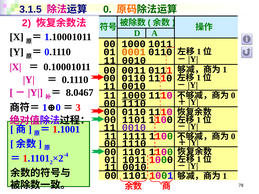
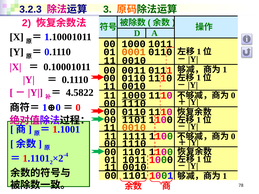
3.1.5: 3.1.5 -> 3.2.3 (30, 9)
0: 0 -> 3 (107, 9)
8.0467: 8.0467 -> 4.5822 (80, 93)
3: 3 -> 0 (78, 108)
0110 underline: none -> present (134, 112)
0010 colour: purple -> orange (134, 128)
